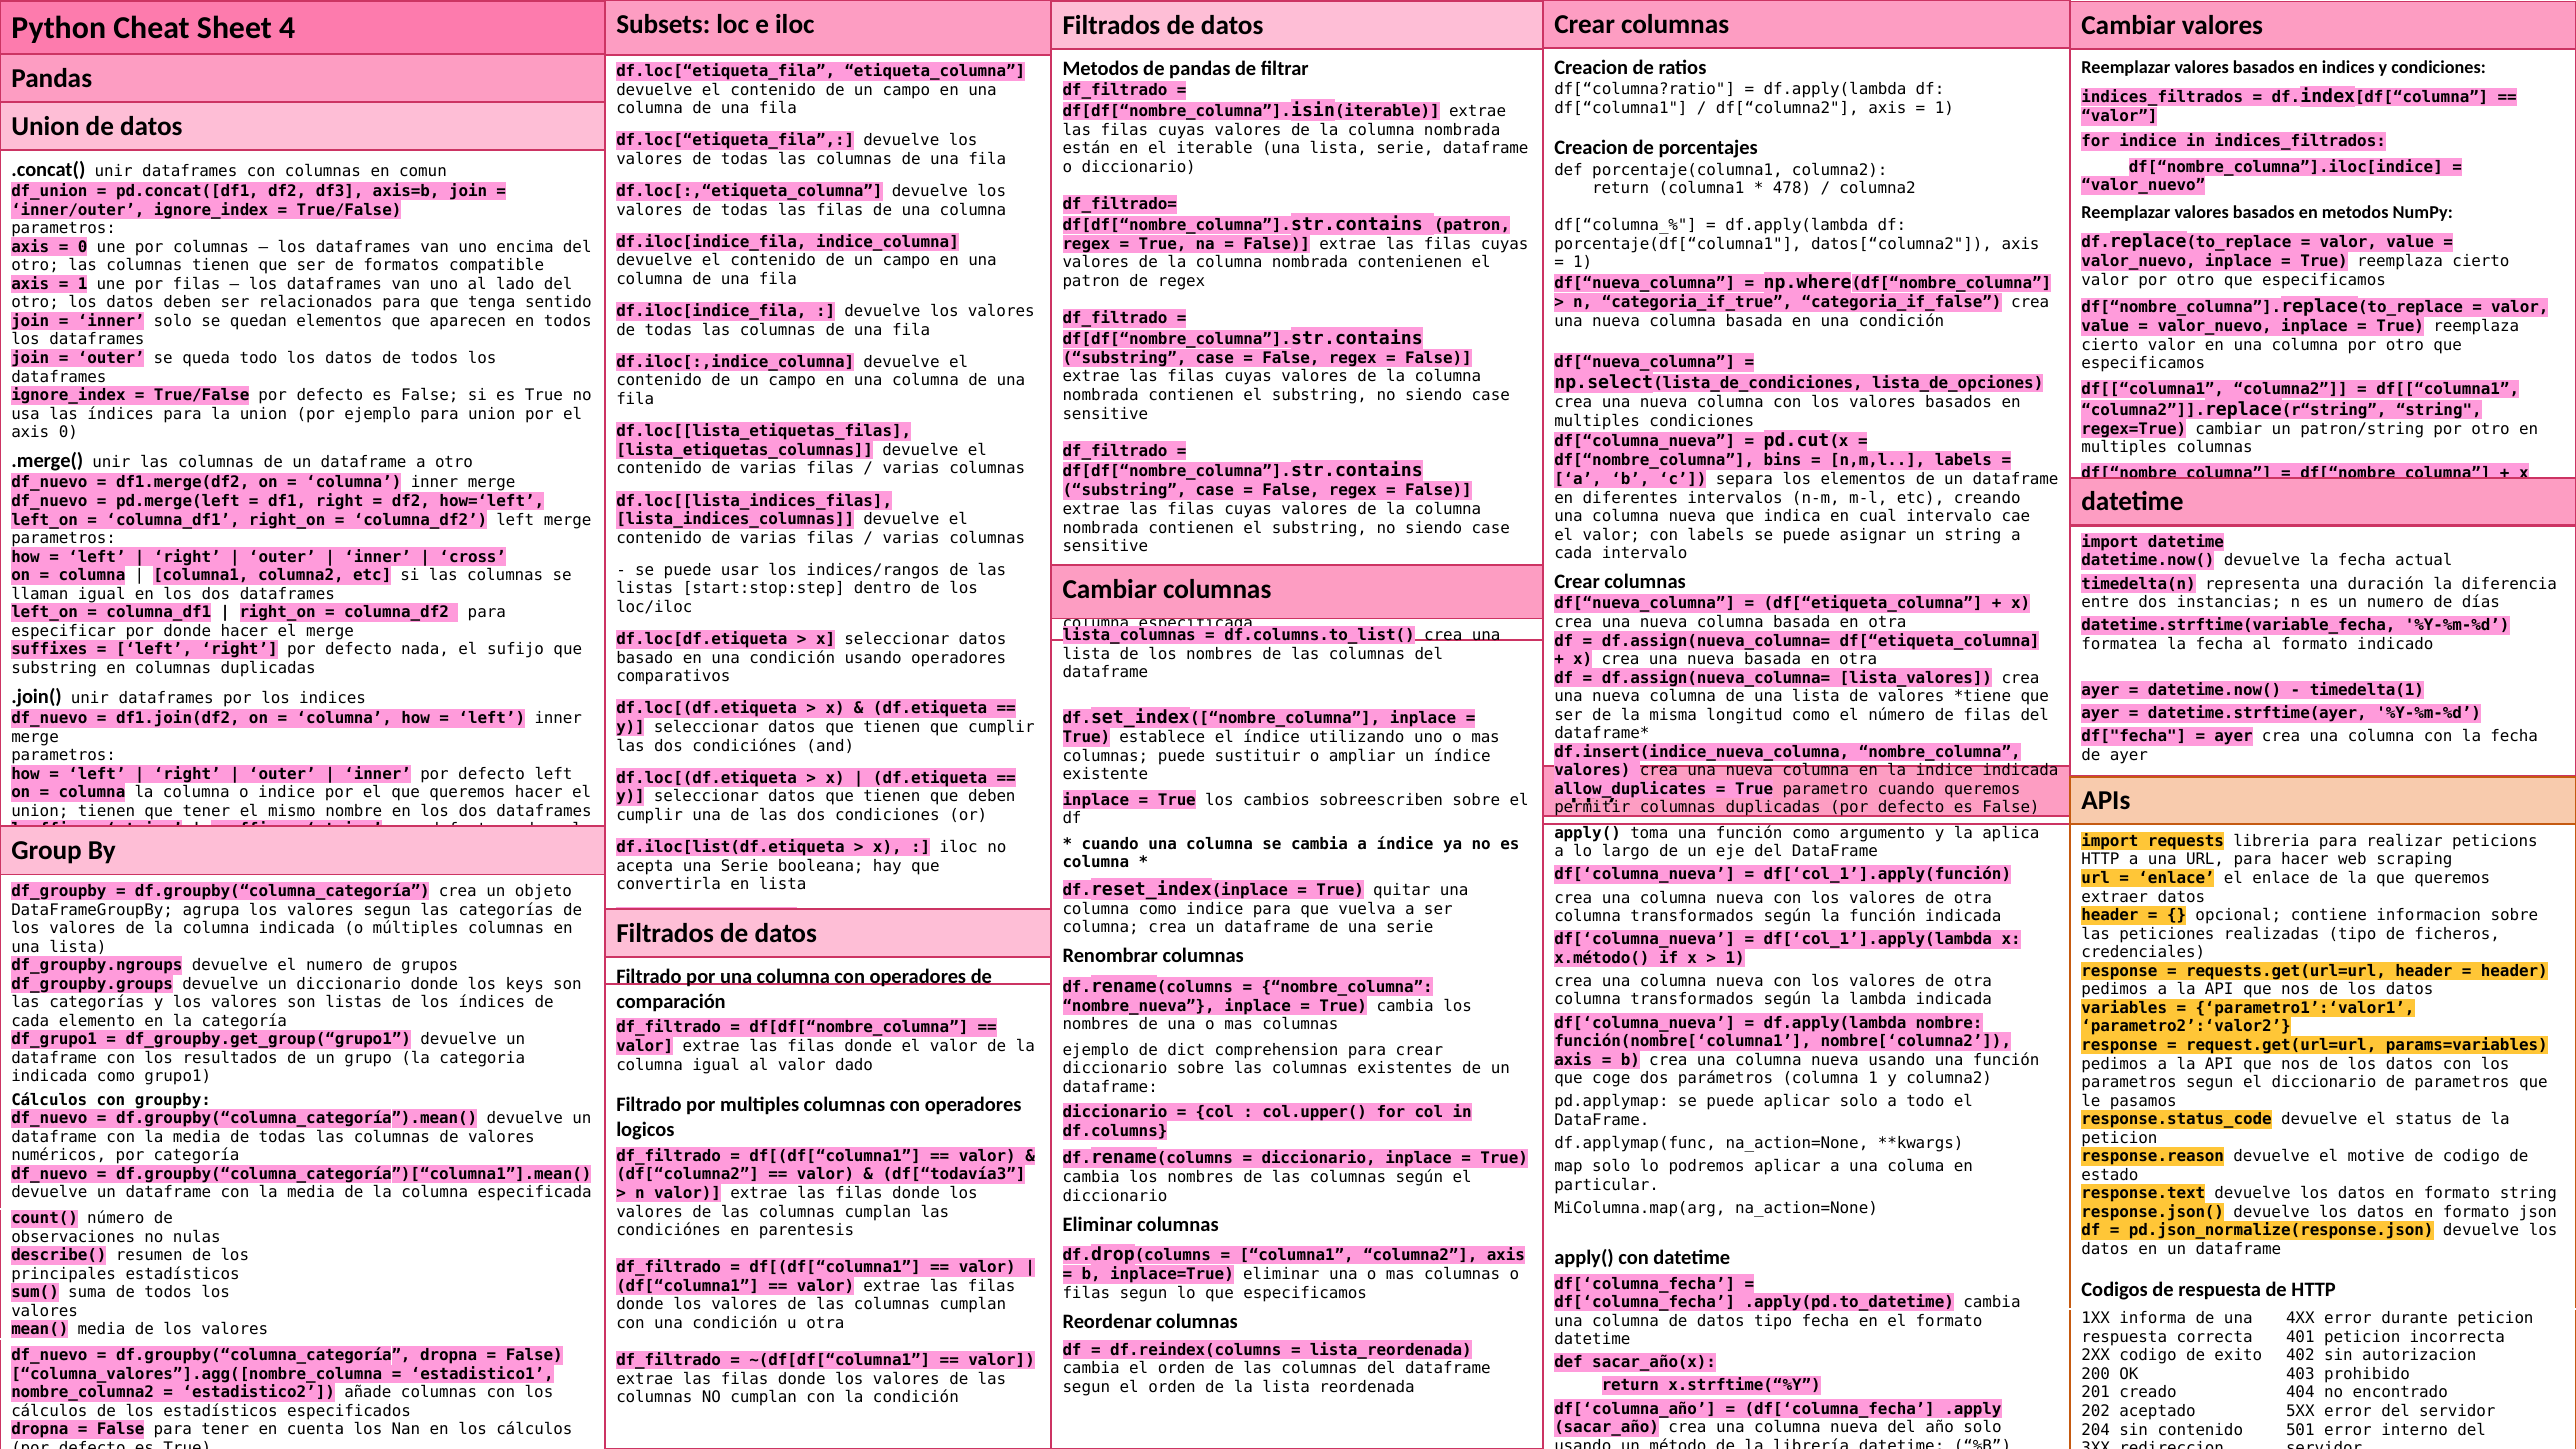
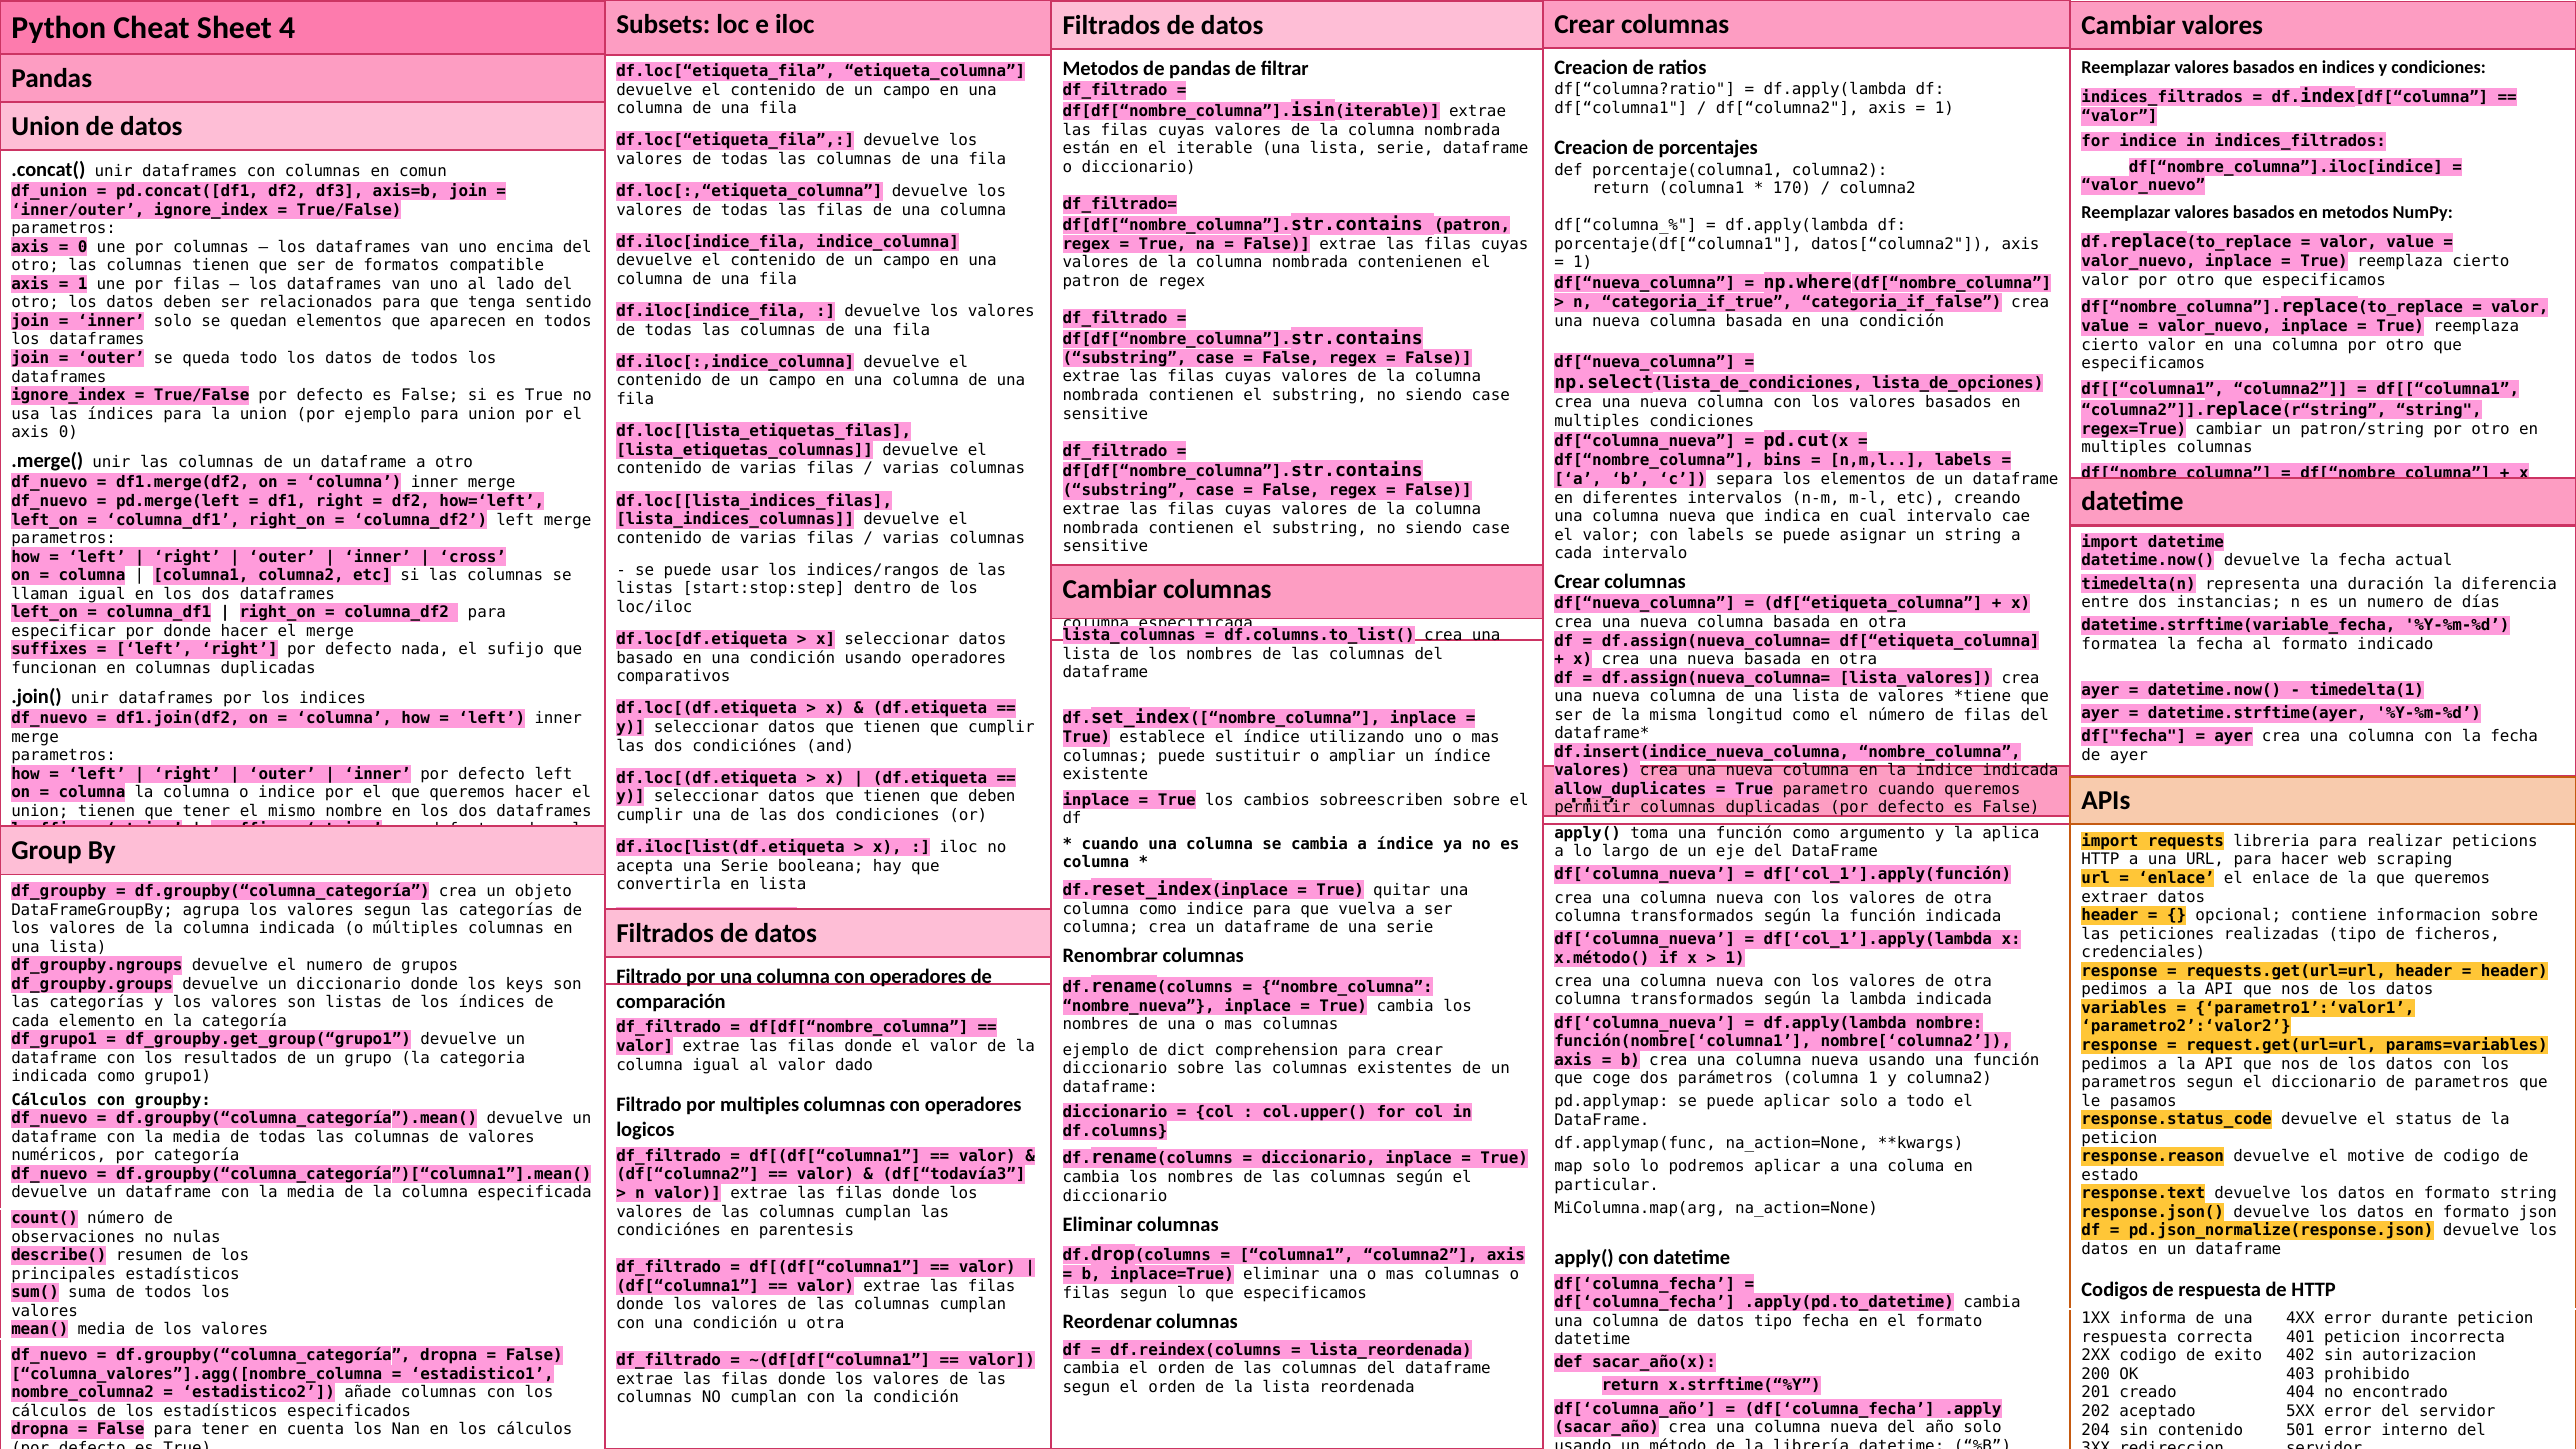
478: 478 -> 170 (1792, 188)
substring: substring -> funcionan (54, 668)
